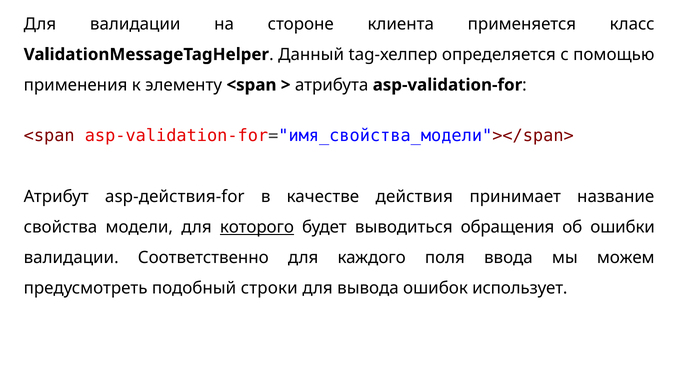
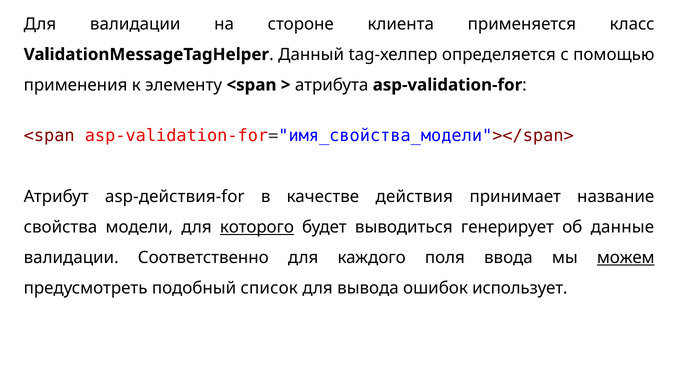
обращения: обращения -> генерирует (507, 227)
ошибки: ошибки -> данные (622, 227)
можем underline: none -> present (626, 258)
строки: строки -> список (269, 288)
